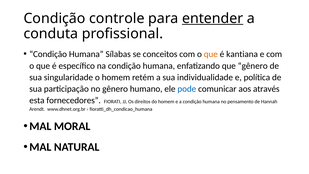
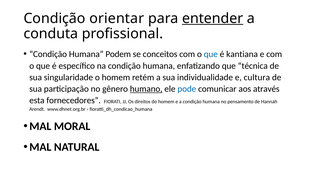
controle: controle -> orientar (117, 18)
Sílabas: Sílabas -> Podem (118, 54)
que colour: orange -> blue (211, 54)
que gênero: gênero -> técnica (253, 66)
política: política -> cultura (257, 77)
humano underline: none -> present (146, 89)
